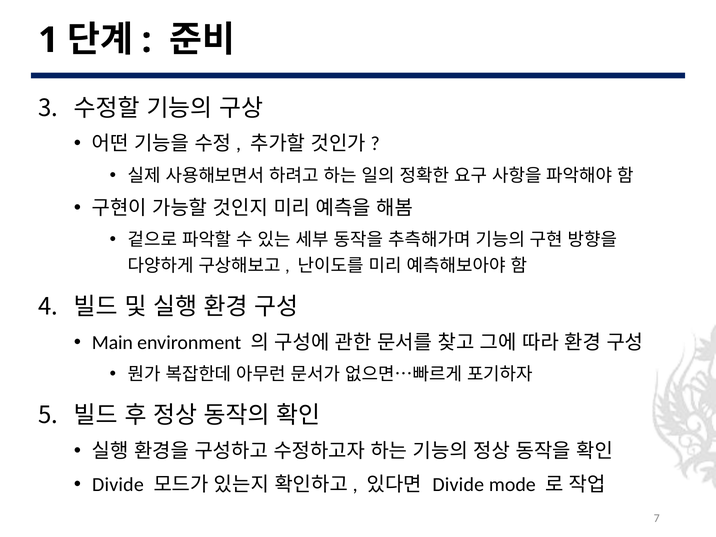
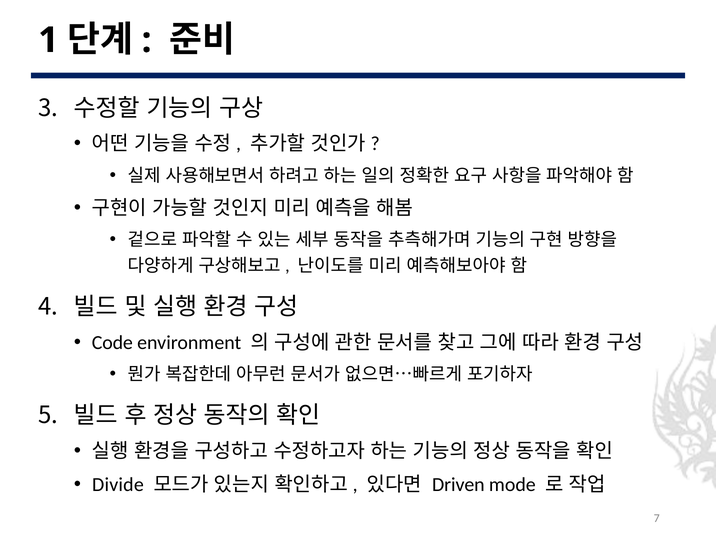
Main: Main -> Code (112, 343)
Divide: Divide -> Driven (458, 485)
